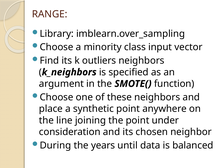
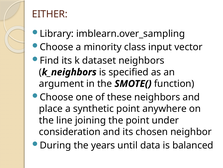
RANGE: RANGE -> EITHER (50, 14)
outliers: outliers -> dataset (99, 60)
